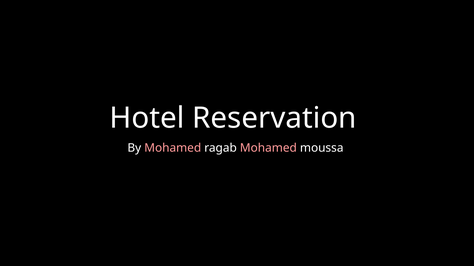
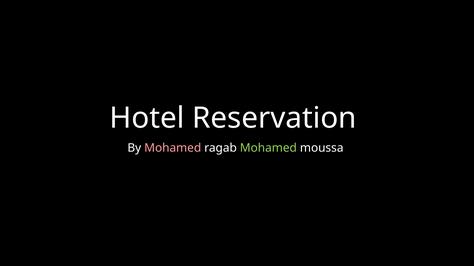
Mohamed colour: pink -> light green (268, 148)
